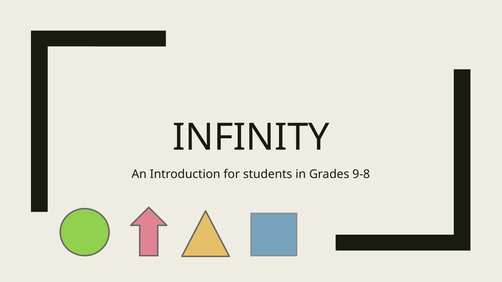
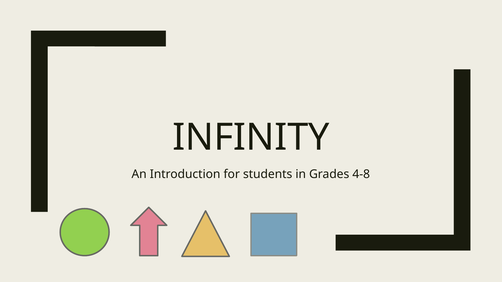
9-8: 9-8 -> 4-8 (361, 175)
